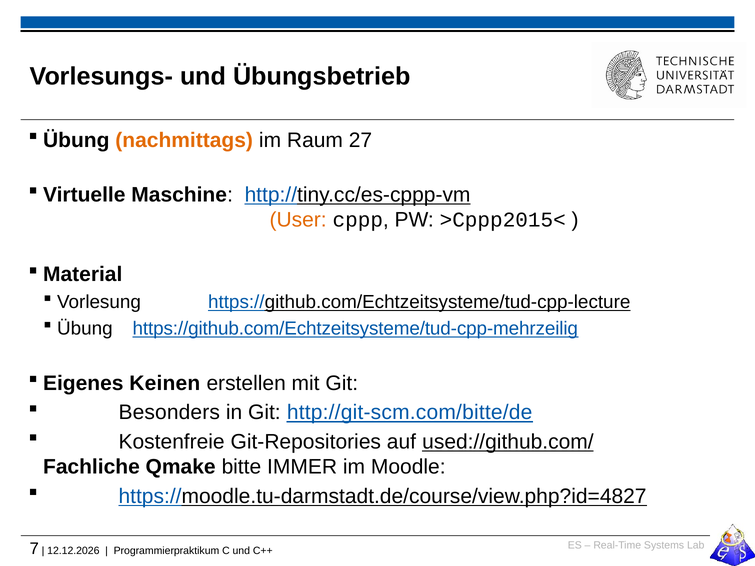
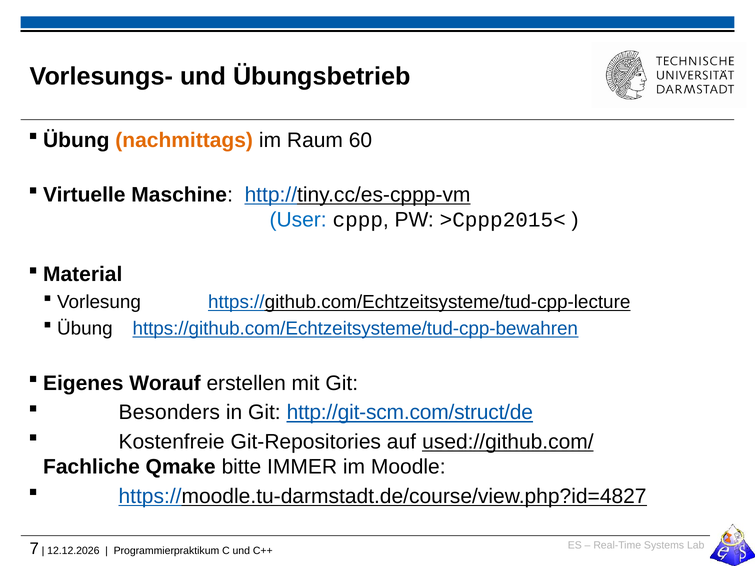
27: 27 -> 60 (360, 140)
User colour: orange -> blue (298, 220)
https://github.com/Echtzeitsysteme/tud-cpp-mehrzeilig: https://github.com/Echtzeitsysteme/tud-cpp-mehrzeilig -> https://github.com/Echtzeitsysteme/tud-cpp-bewahren (355, 329)
Keinen: Keinen -> Worauf (165, 383)
http://git-scm.com/bitte/de: http://git-scm.com/bitte/de -> http://git-scm.com/struct/de (410, 413)
